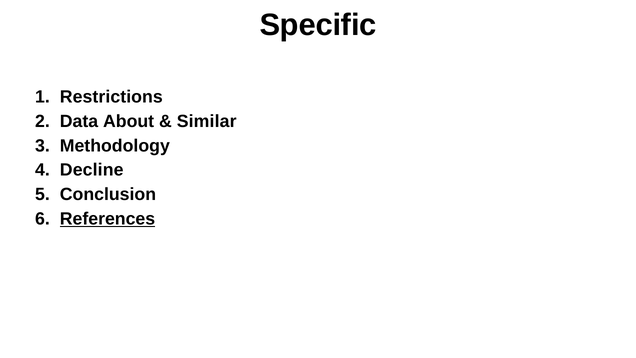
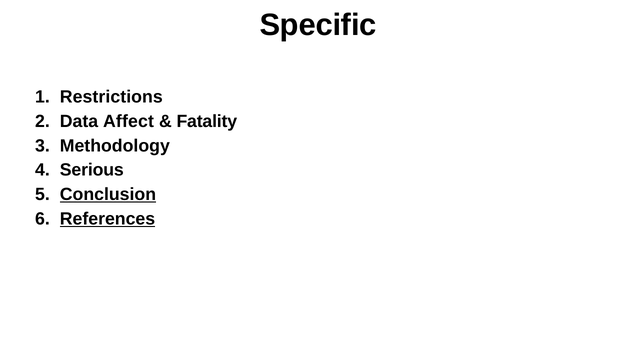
About: About -> Affect (129, 121)
Similar: Similar -> Fatality (207, 121)
Decline: Decline -> Serious (92, 170)
Conclusion underline: none -> present (108, 194)
